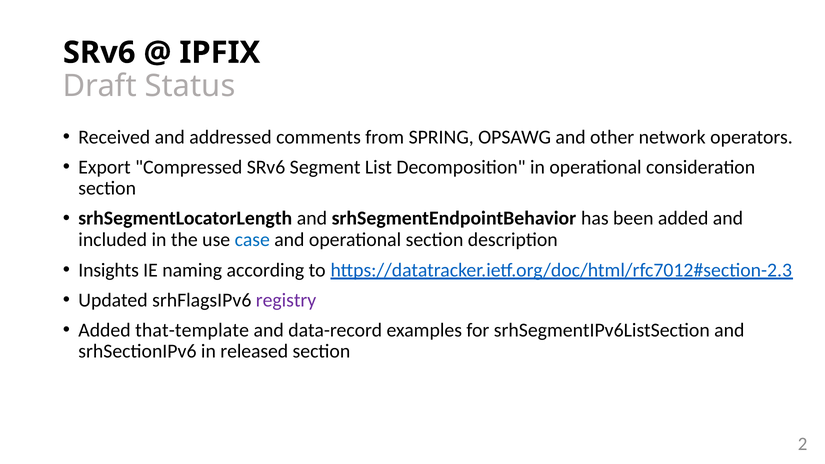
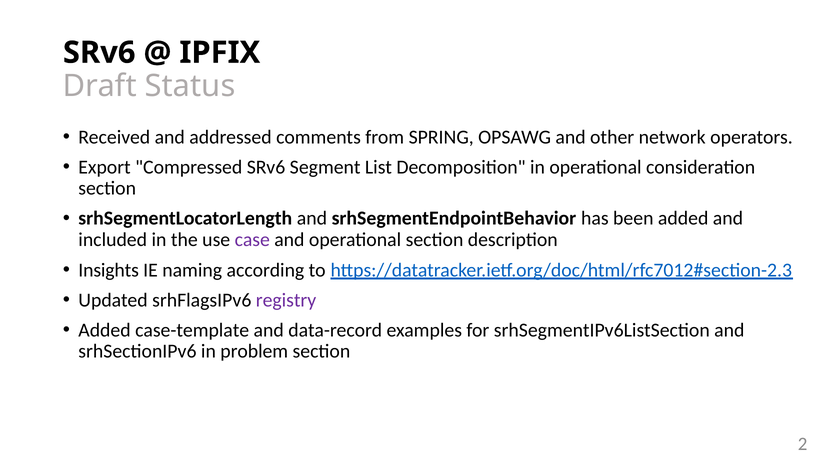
case colour: blue -> purple (252, 240)
that-template: that-template -> case-template (192, 330)
released: released -> problem (254, 351)
